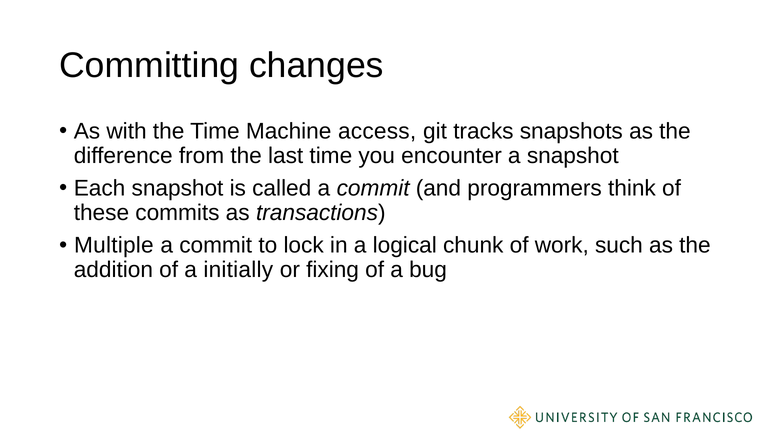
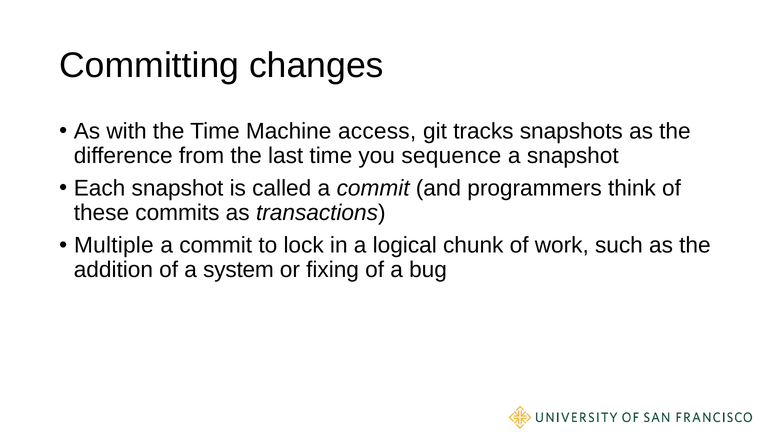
encounter: encounter -> sequence (451, 156)
initially: initially -> system (239, 270)
